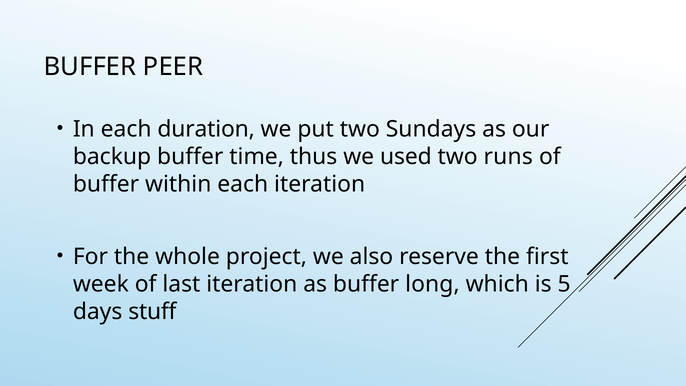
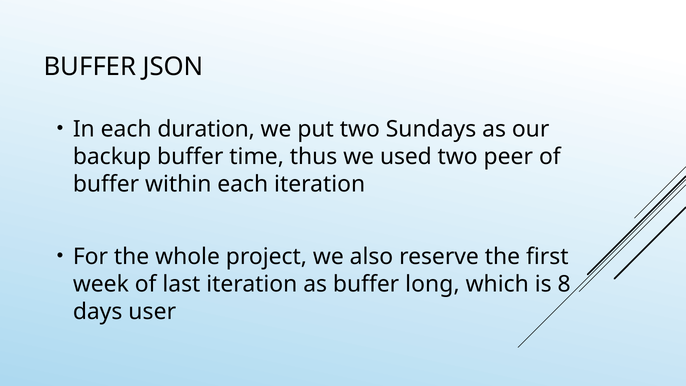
PEER: PEER -> JSON (173, 67)
runs: runs -> peer (508, 157)
5: 5 -> 8 (564, 284)
stuff: stuff -> user (152, 312)
